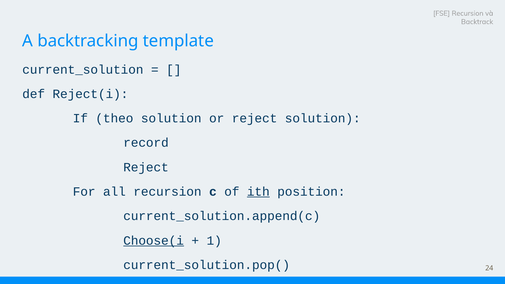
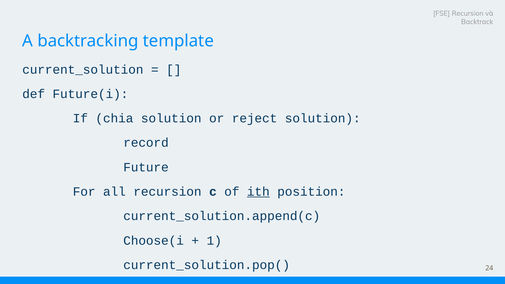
Reject(i: Reject(i -> Future(i (90, 94)
theo: theo -> chia (114, 118)
Reject: Reject -> Future (146, 167)
Choose(i underline: present -> none (154, 241)
